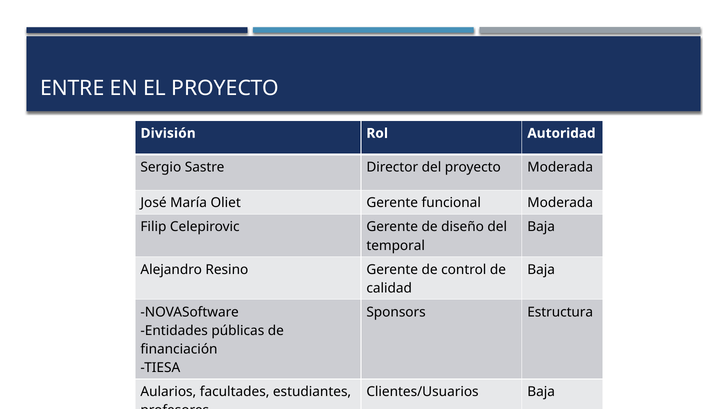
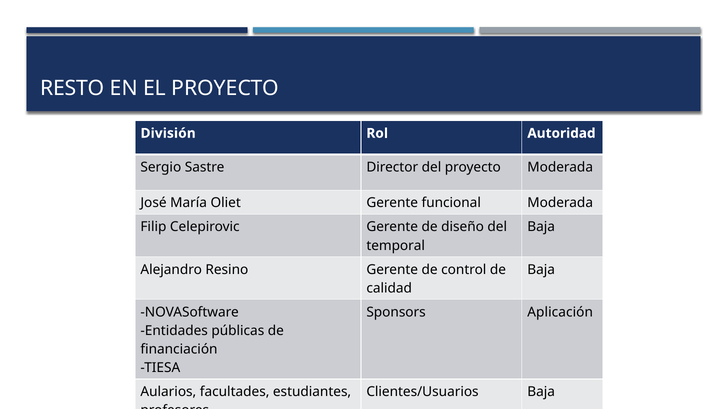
ENTRE: ENTRE -> RESTO (72, 88)
Estructura: Estructura -> Aplicación (560, 312)
